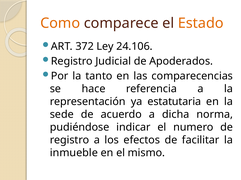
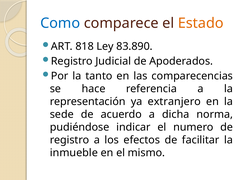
Como colour: orange -> blue (60, 23)
372: 372 -> 818 (85, 47)
24.106: 24.106 -> 83.890 (134, 47)
estatutaria: estatutaria -> extranjero (174, 102)
